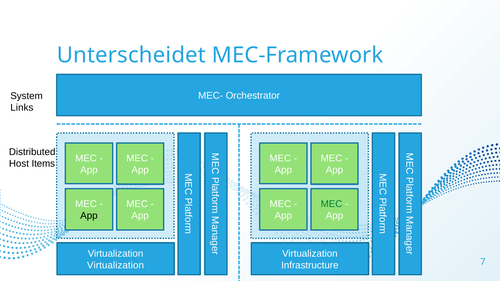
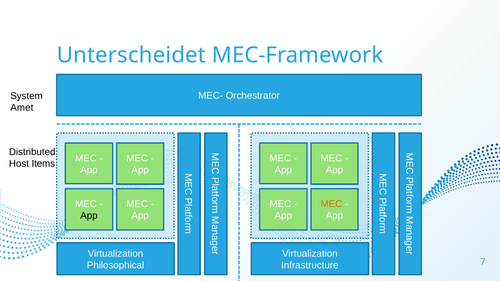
Links: Links -> Amet (22, 108)
MEC colour: green -> orange (332, 204)
Virtualization: Virtualization -> Philosophical (116, 266)
